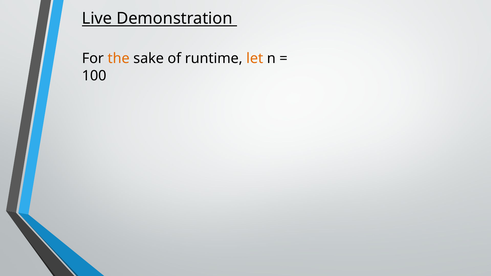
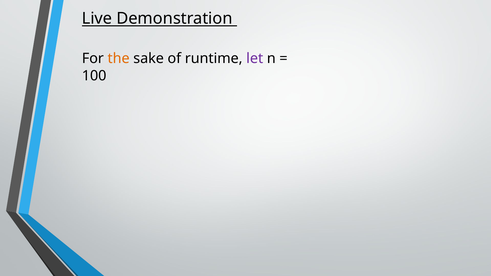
let colour: orange -> purple (255, 59)
